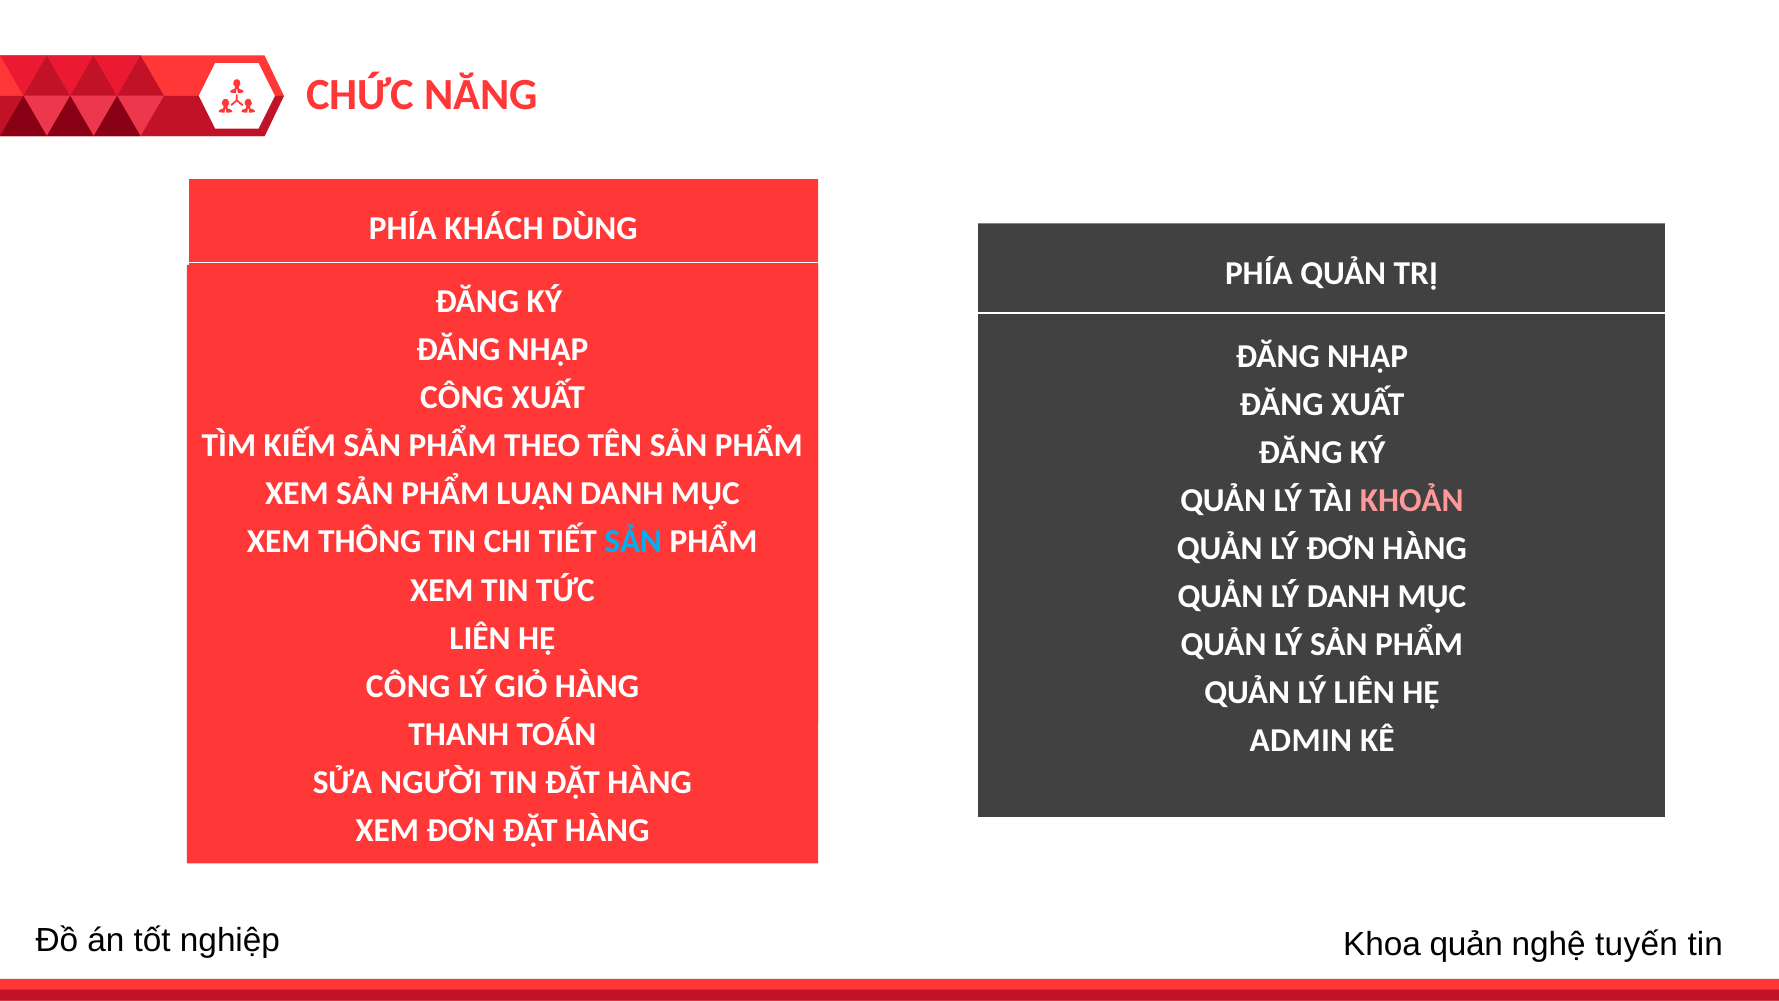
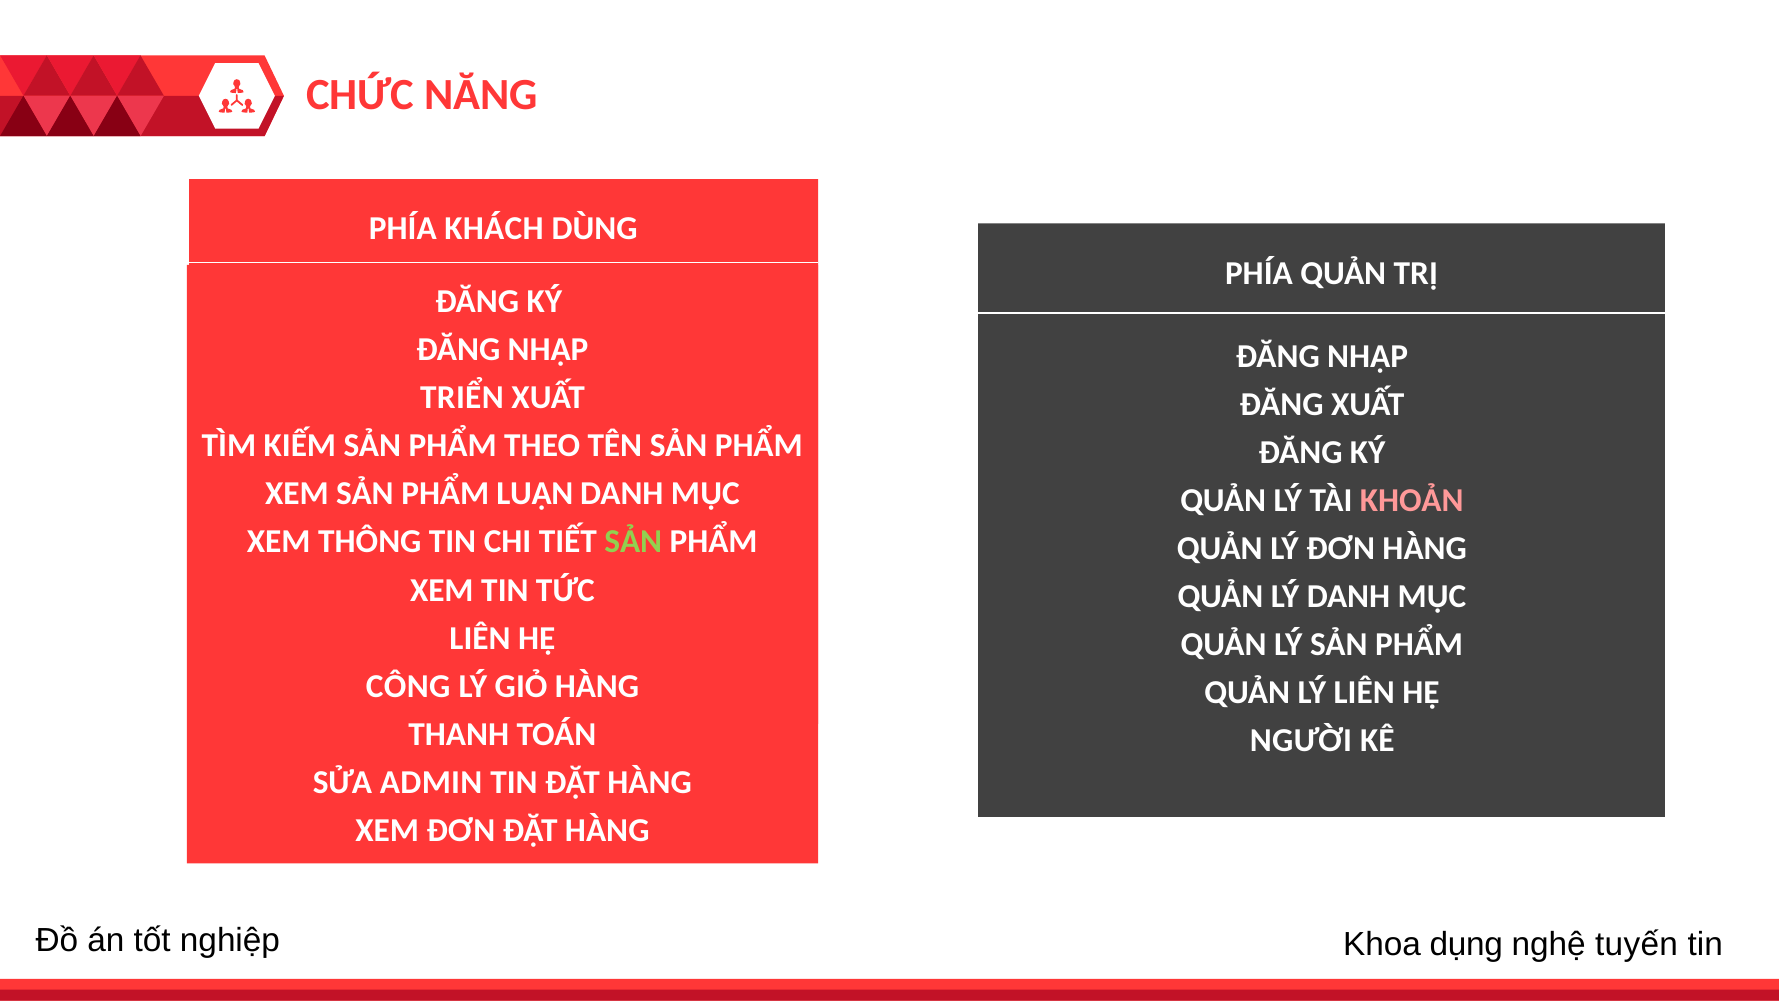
CÔNG: CÔNG -> TRIỂN (462, 398)
SẢN colour: light blue -> light green (633, 542)
ADMIN: ADMIN -> NGƯỜI (1301, 740)
NGƯỜI: NGƯỜI -> ADMIN (431, 782)
Khoa quản: quản -> dụng (1466, 944)
